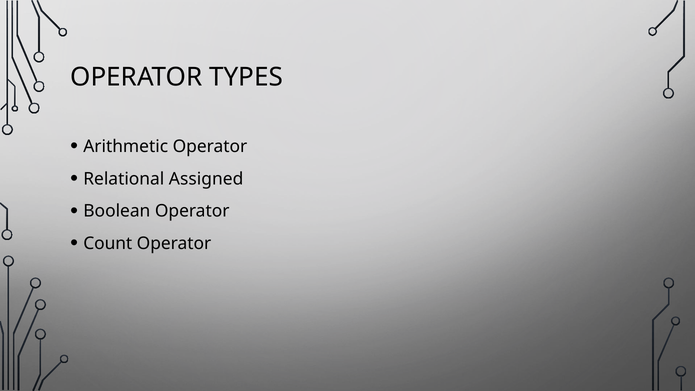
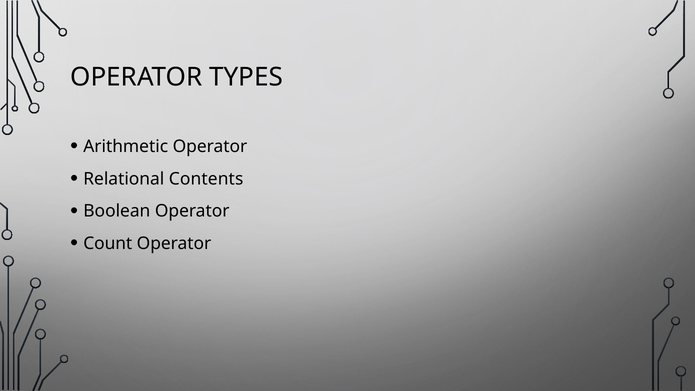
Assigned: Assigned -> Contents (206, 179)
